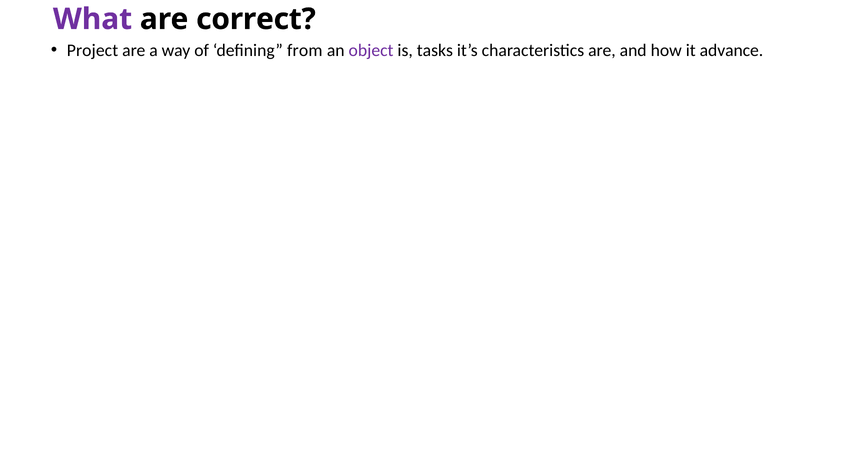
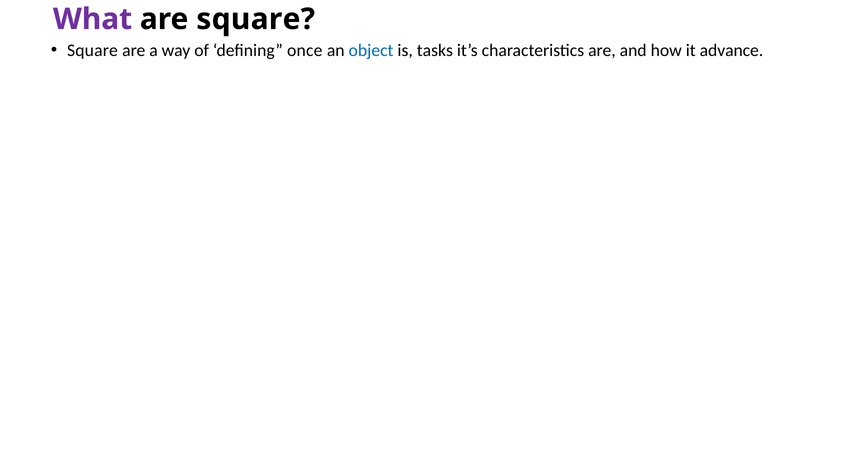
are correct: correct -> square (256, 19)
Project: Project -> Square (92, 50)
from: from -> once (305, 50)
object colour: purple -> blue (371, 50)
